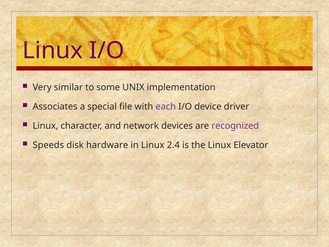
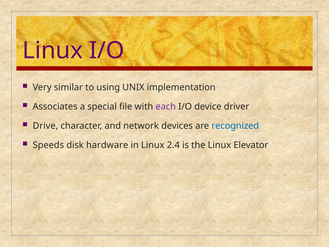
some: some -> using (108, 87)
Linux: Linux -> Drive (45, 126)
recognized colour: purple -> blue (235, 126)
